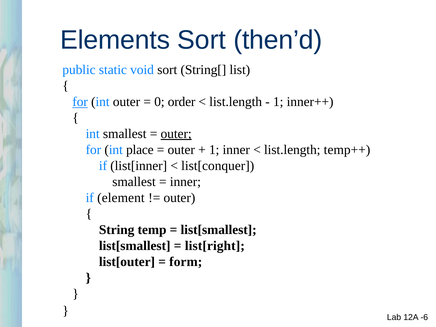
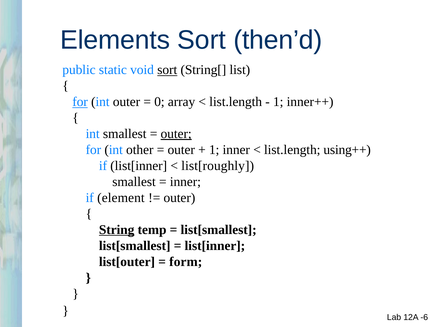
sort underline: none -> present (167, 70)
order: order -> array (182, 102)
place: place -> other (140, 150)
temp++: temp++ -> using++ (347, 150)
list[conquer: list[conquer -> list[roughly (218, 166)
String underline: none -> present (117, 230)
list[right: list[right -> list[inner (215, 246)
